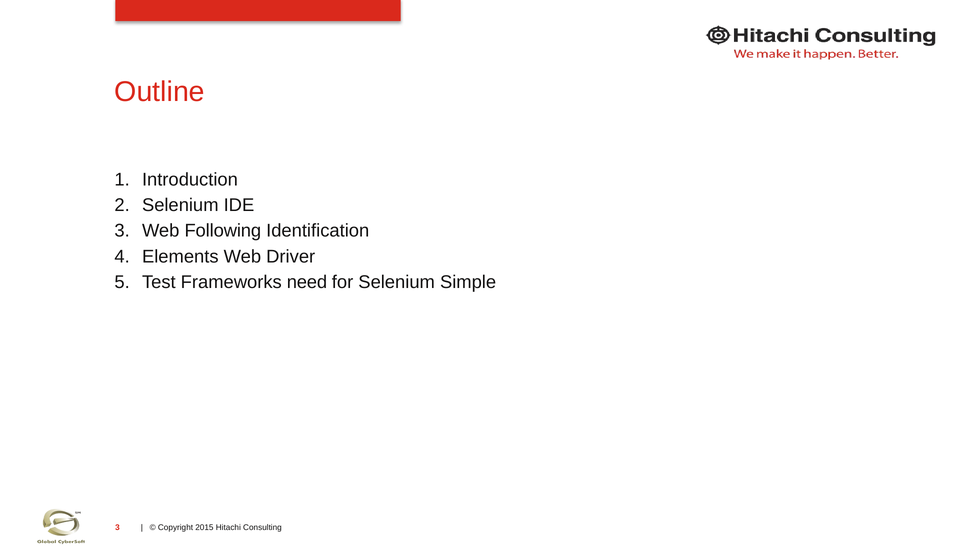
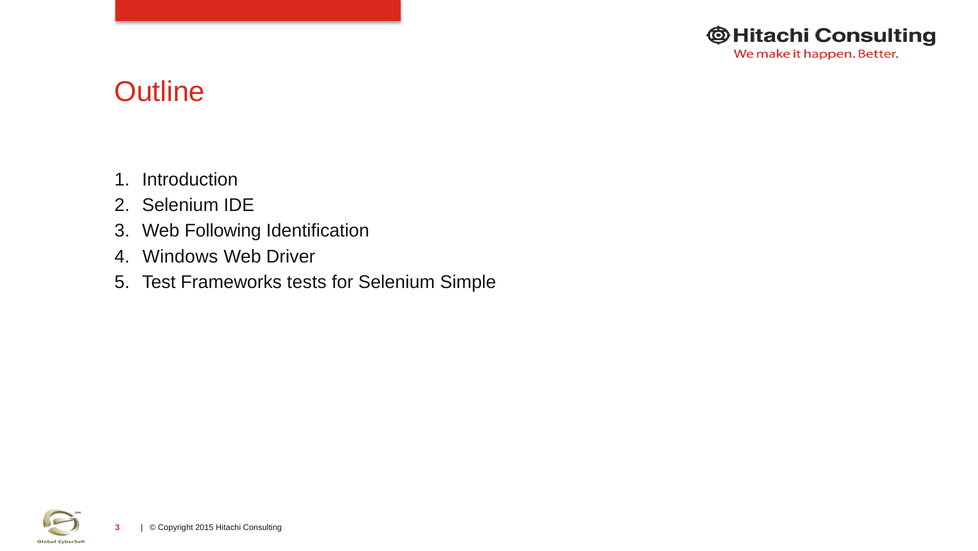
Elements: Elements -> Windows (180, 257)
need: need -> tests (307, 283)
